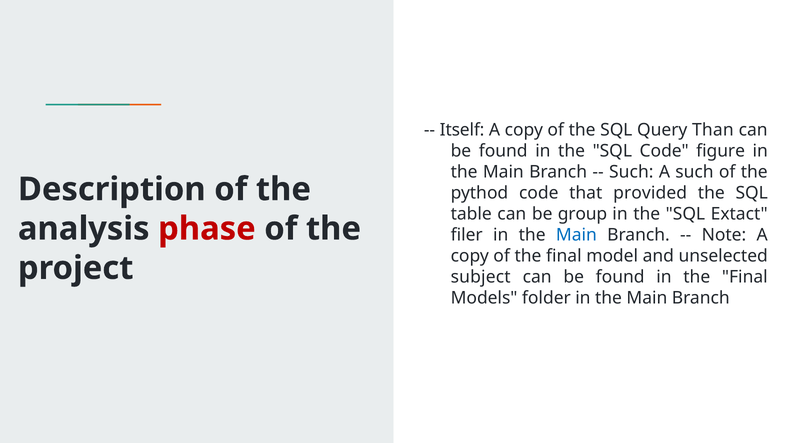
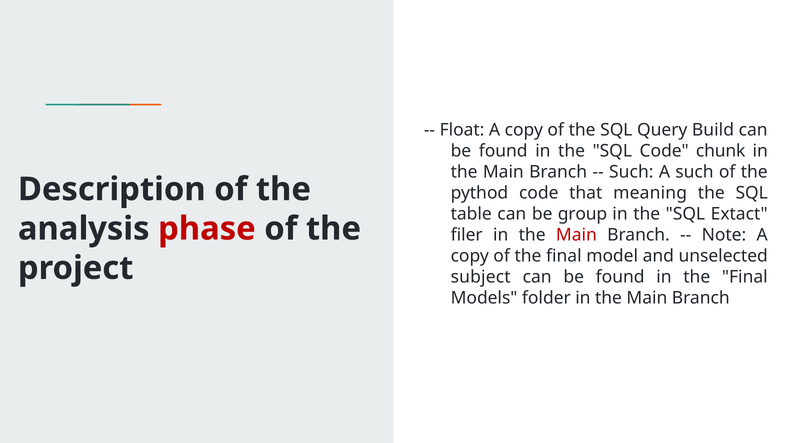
Itself: Itself -> Float (462, 130)
Than: Than -> Build (713, 130)
figure: figure -> chunk (721, 151)
provided: provided -> meaning (650, 193)
Main colour: blue -> red (576, 235)
